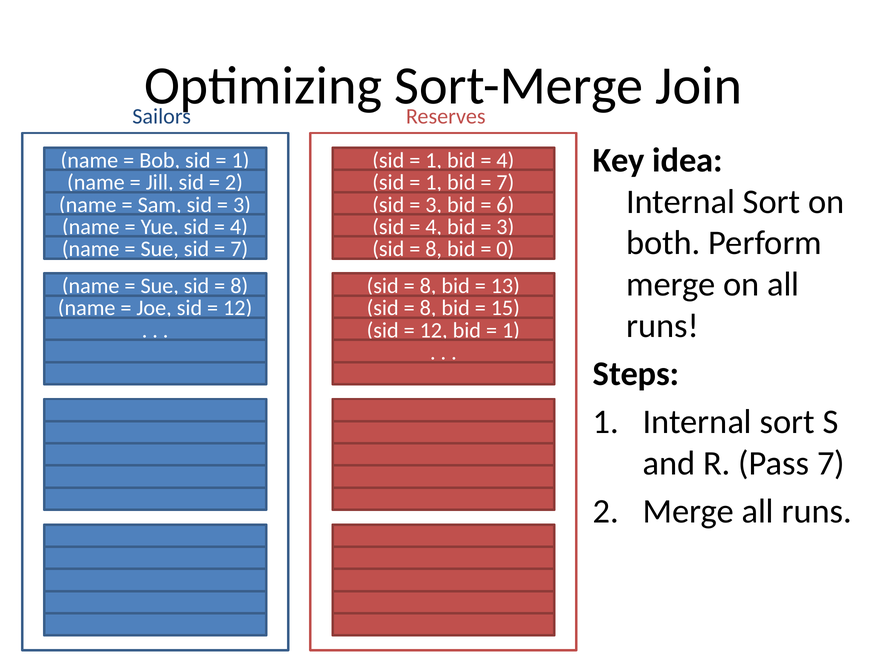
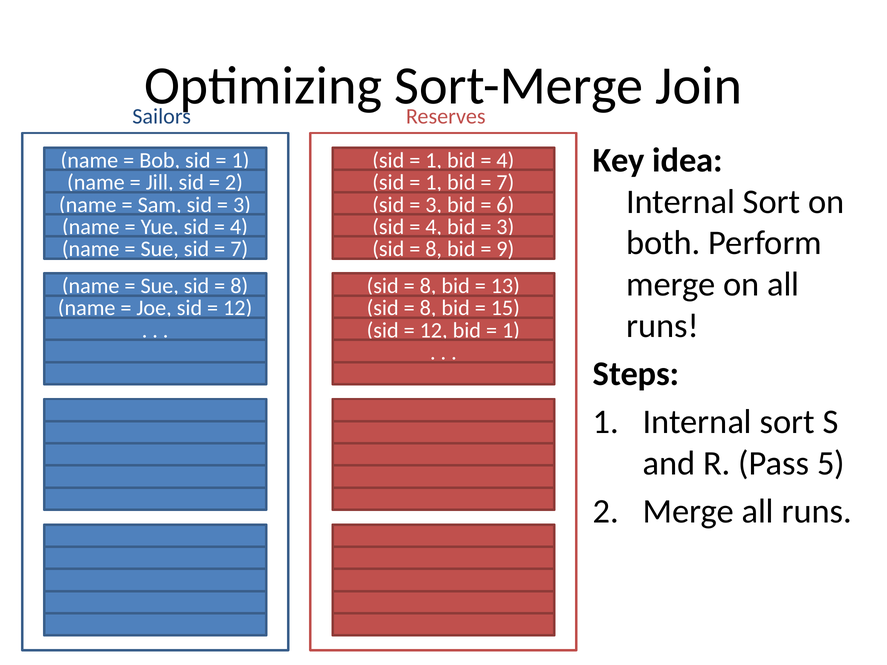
0: 0 -> 9 (505, 249)
Pass 7: 7 -> 5 (831, 464)
